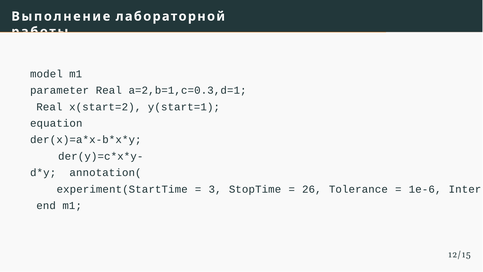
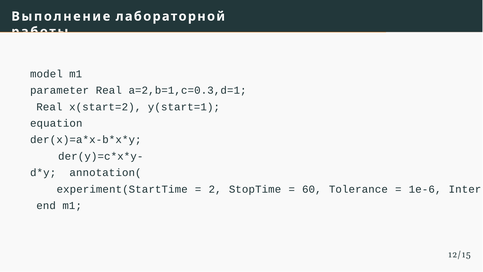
3: 3 -> 2 (215, 189)
26: 26 -> 60 (312, 189)
